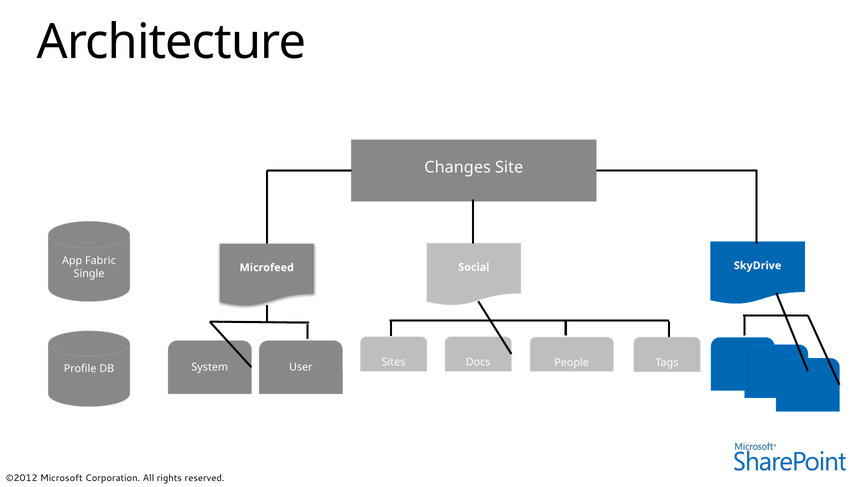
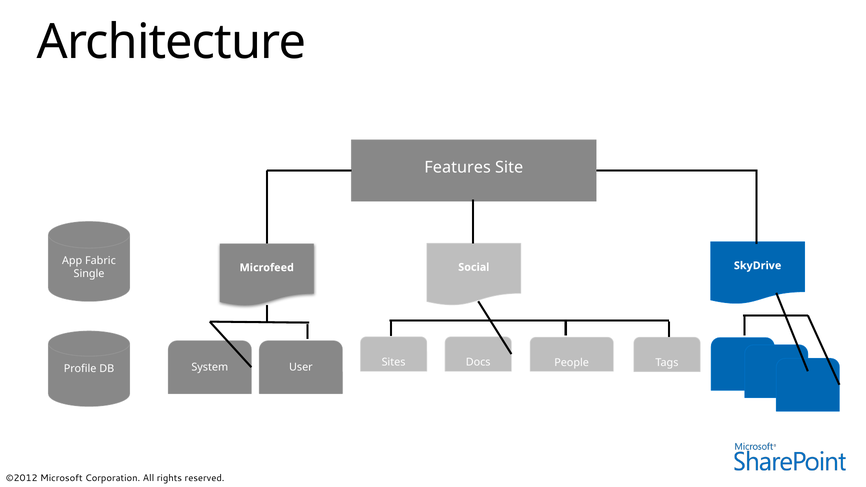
Changes: Changes -> Features (458, 168)
